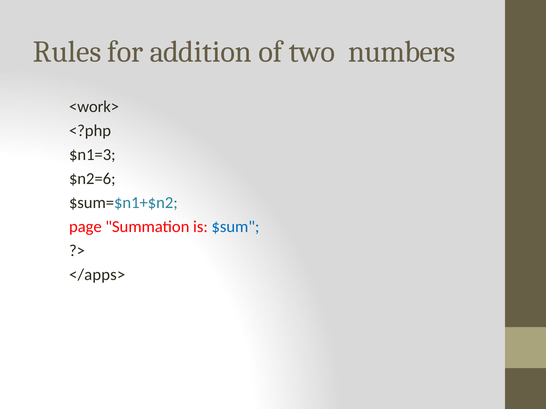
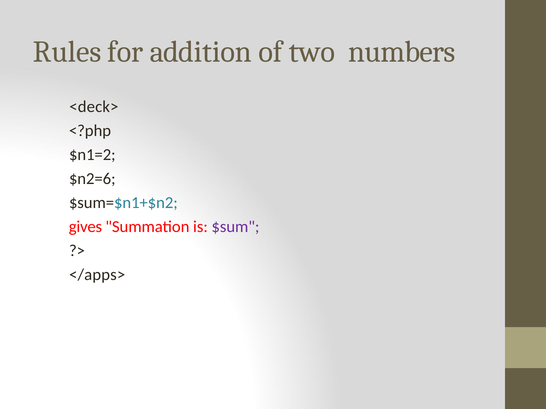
<work>: <work> -> <deck> (94, 107)
$n1=3: $n1=3 -> $n1=2 (92, 155)
page: page -> gives (85, 227)
$sum colour: blue -> purple (235, 227)
